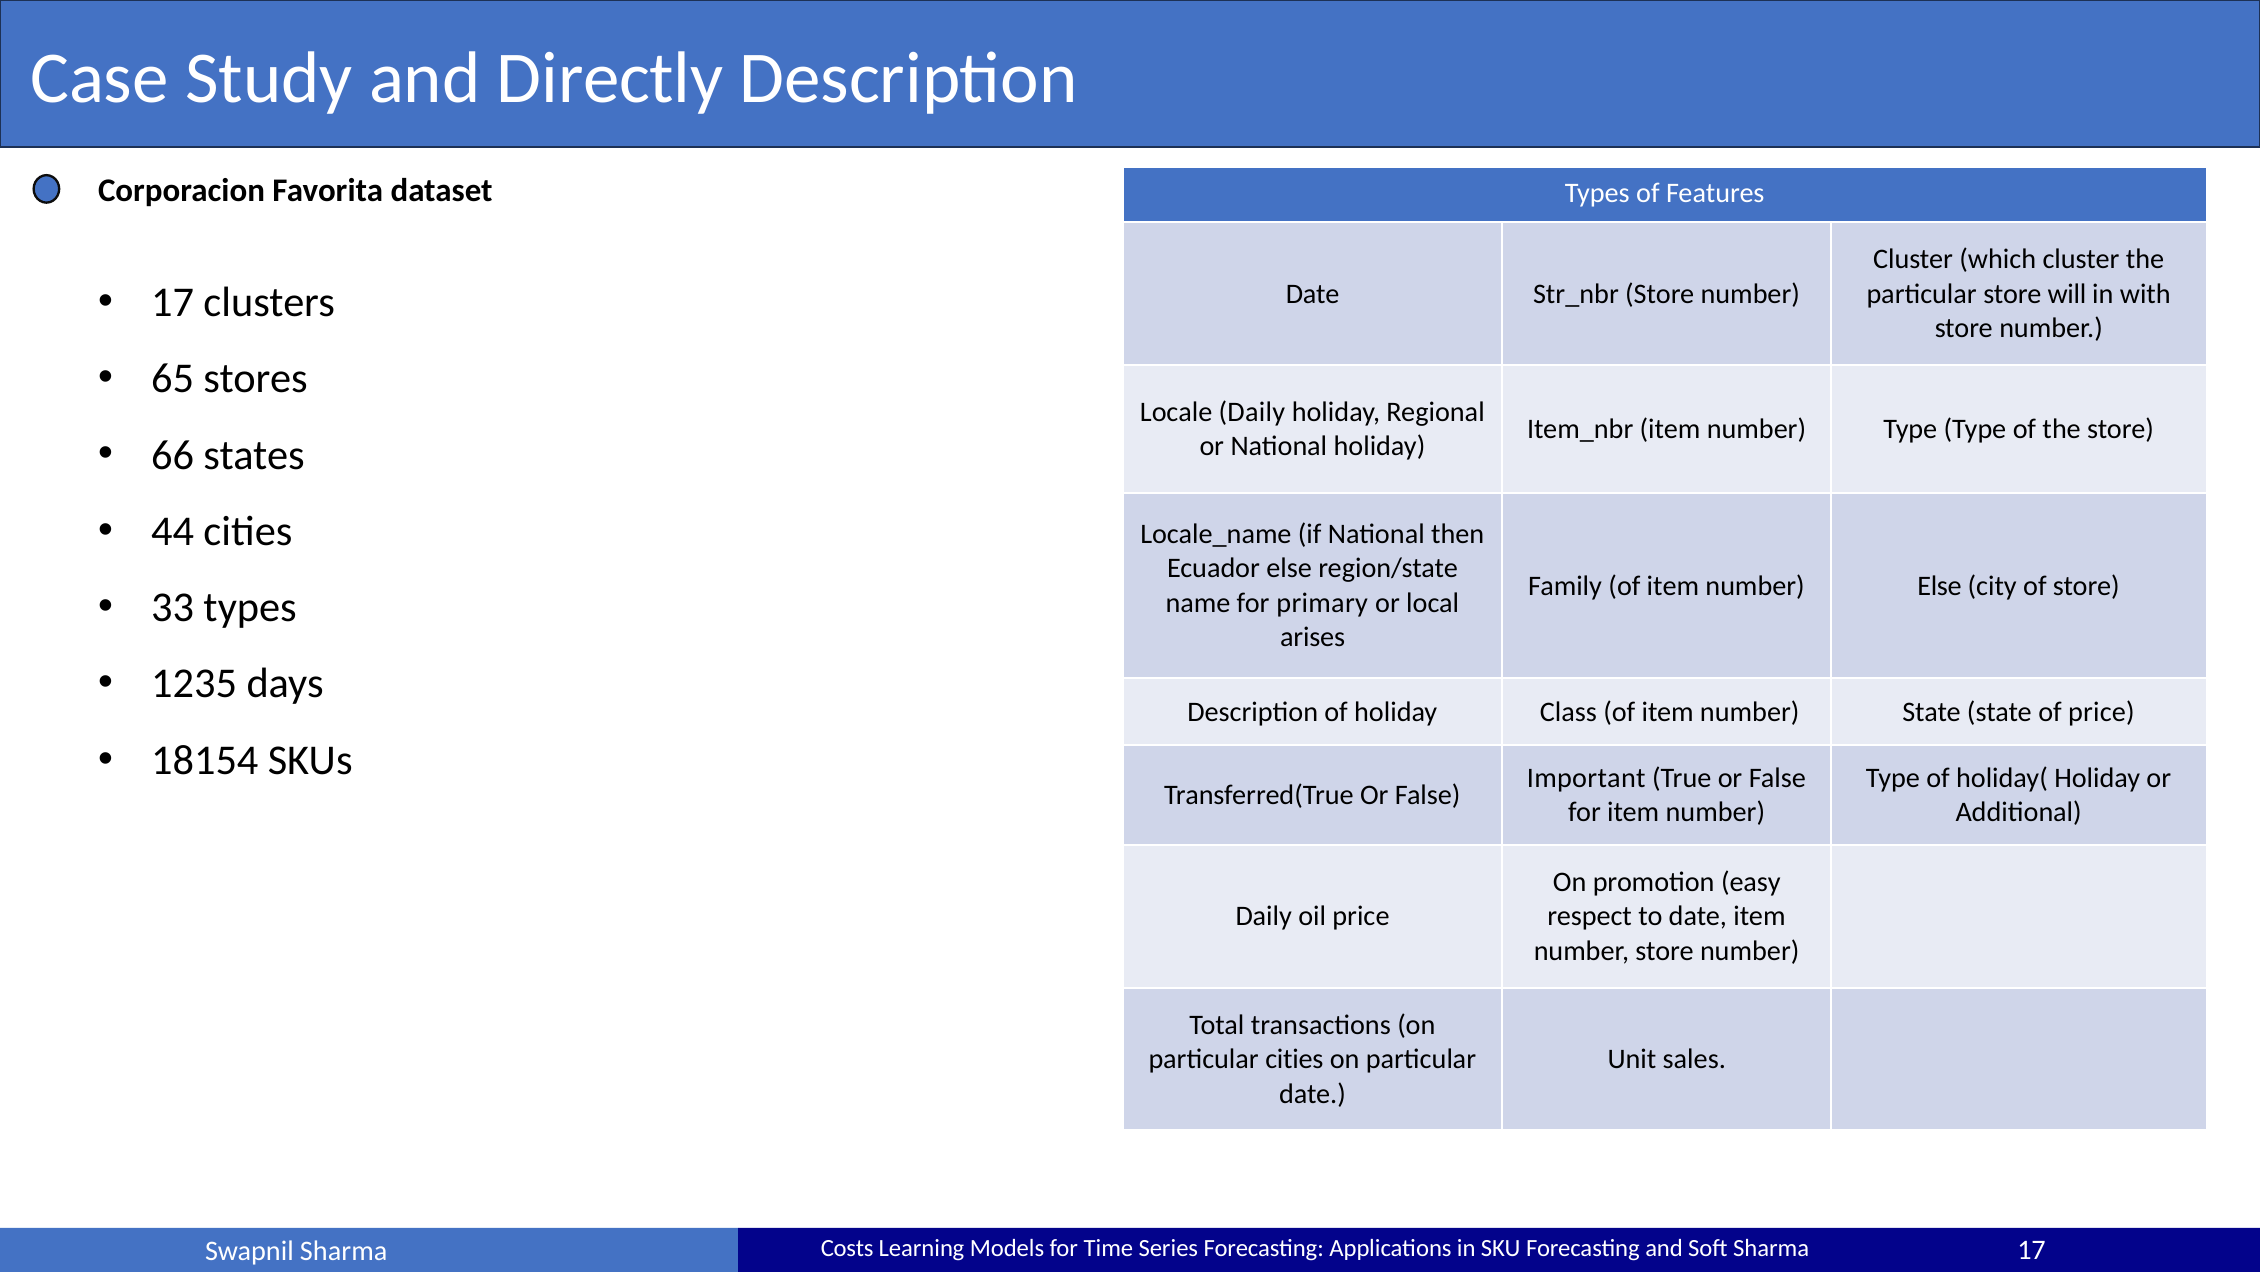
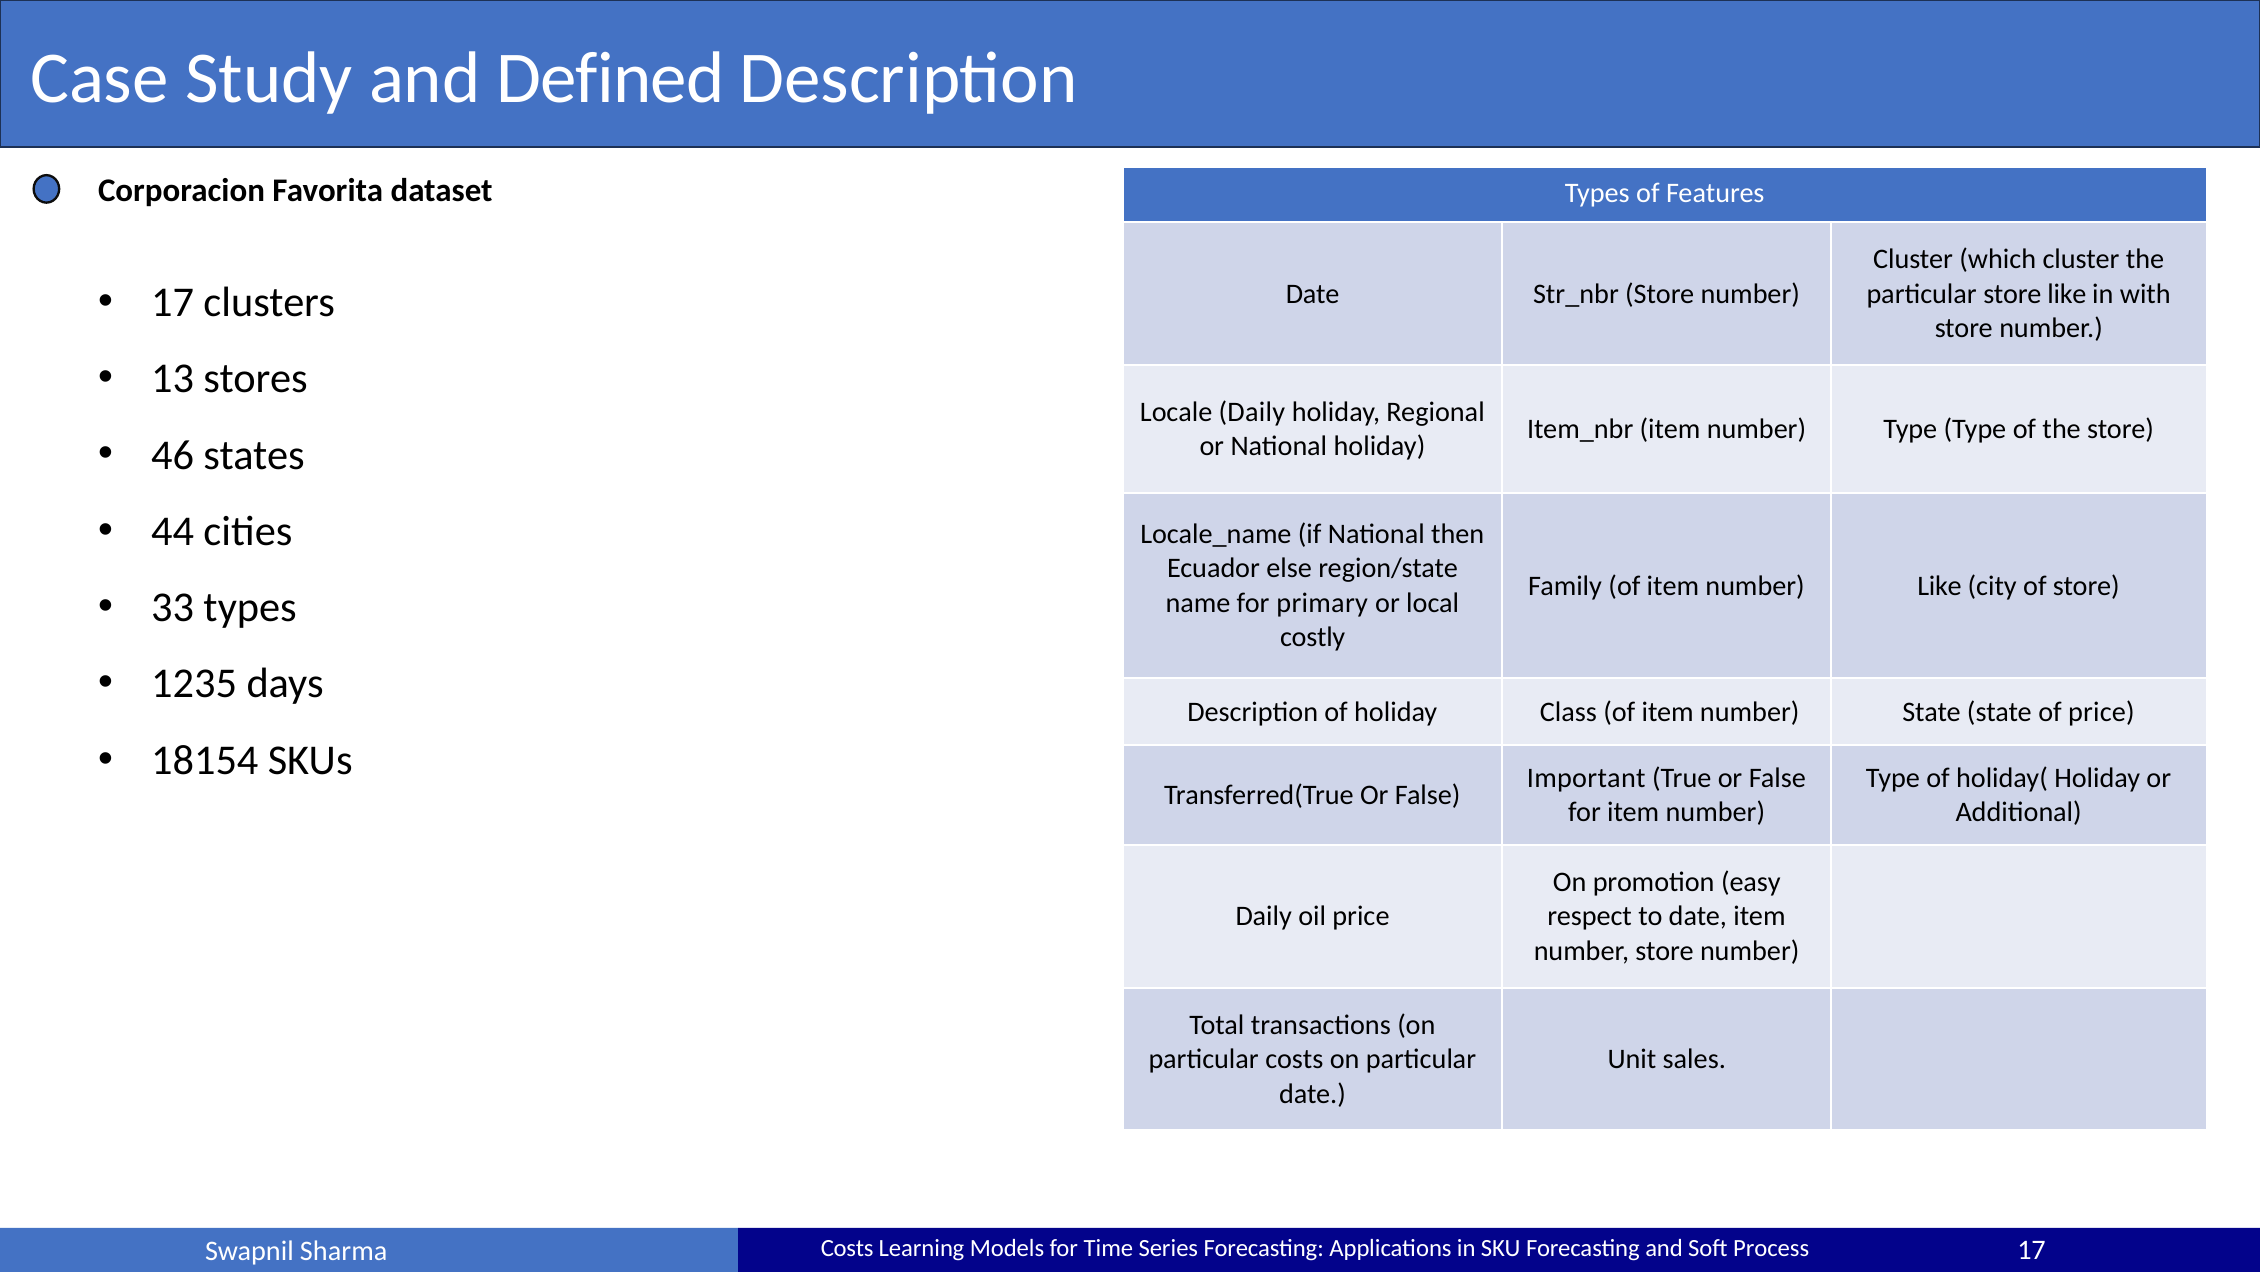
Directly: Directly -> Defined (610, 78)
store will: will -> like (2067, 294)
65: 65 -> 13 (173, 378)
66: 66 -> 46 (173, 455)
number Else: Else -> Like (1940, 586)
arises: arises -> costly (1313, 637)
particular cities: cities -> costs (1294, 1059)
Soft Sharma: Sharma -> Process (1771, 1248)
